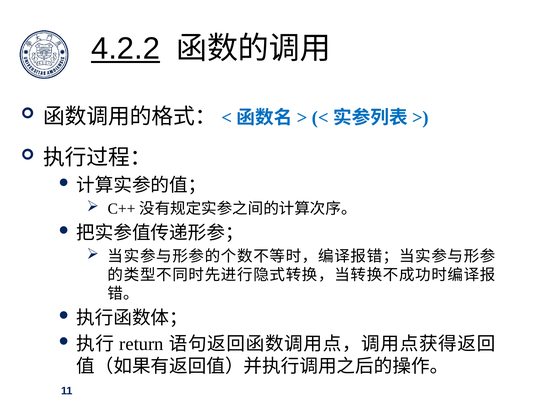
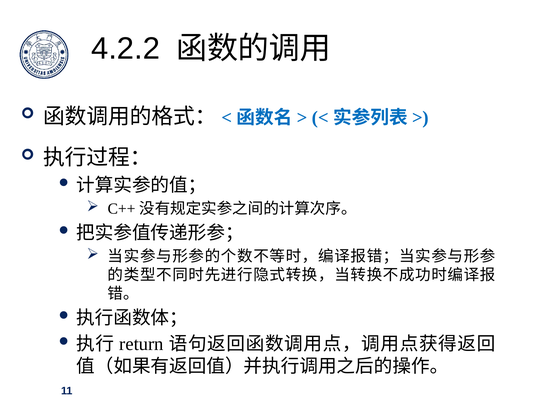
4.2.2 underline: present -> none (126, 49)
